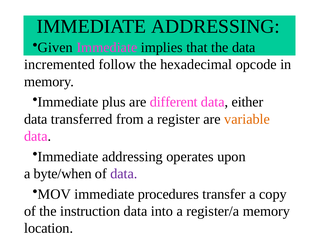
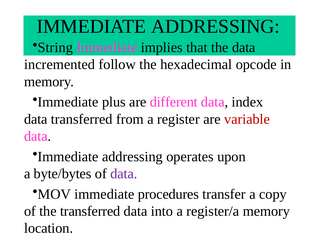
Given: Given -> String (55, 47)
either: either -> index (247, 102)
variable colour: orange -> red (247, 119)
byte/when: byte/when -> byte/bytes (63, 174)
the instruction: instruction -> transferred (90, 211)
